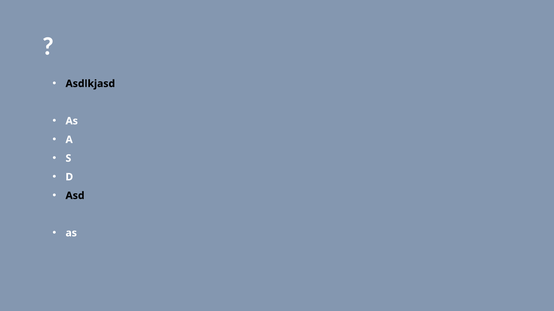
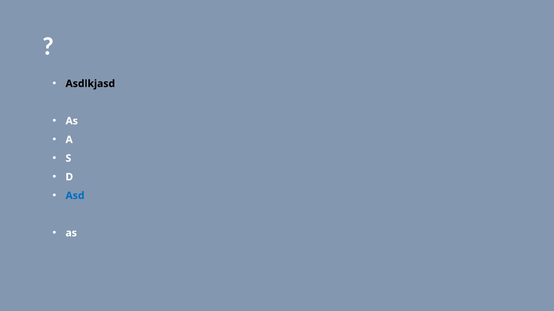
Asd colour: black -> blue (75, 196)
